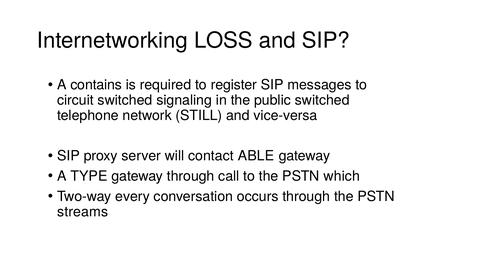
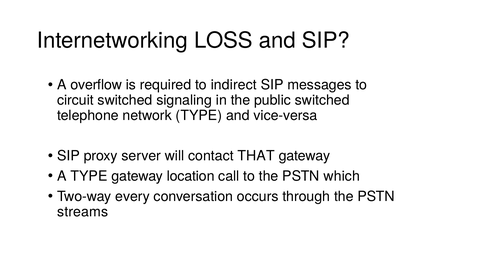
contains: contains -> overflow (96, 85)
register: register -> indirect (234, 85)
network STILL: STILL -> TYPE (199, 115)
ABLE: ABLE -> THAT (256, 156)
gateway through: through -> location (191, 176)
